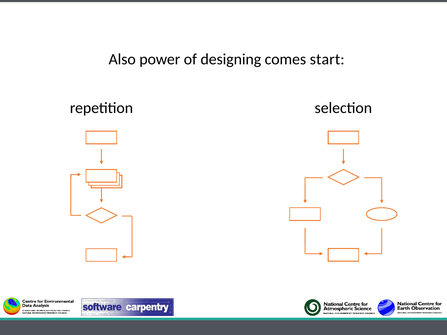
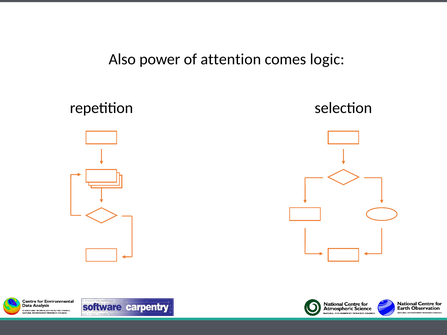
designing: designing -> attention (231, 59)
start: start -> logic (327, 59)
